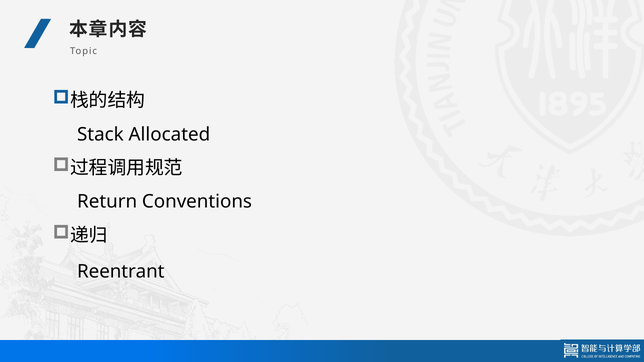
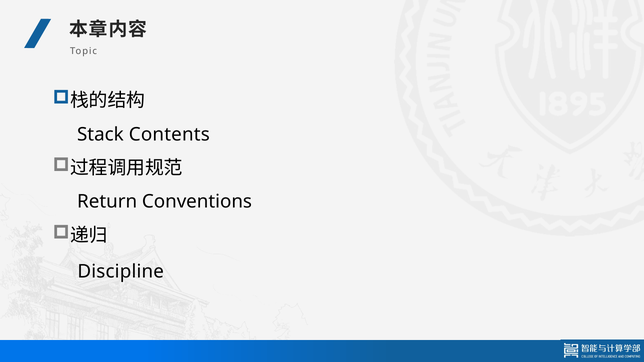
Allocated: Allocated -> Contents (169, 134)
Reentrant: Reentrant -> Discipline (121, 272)
